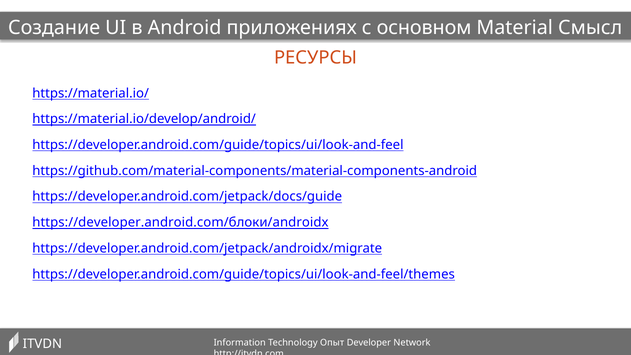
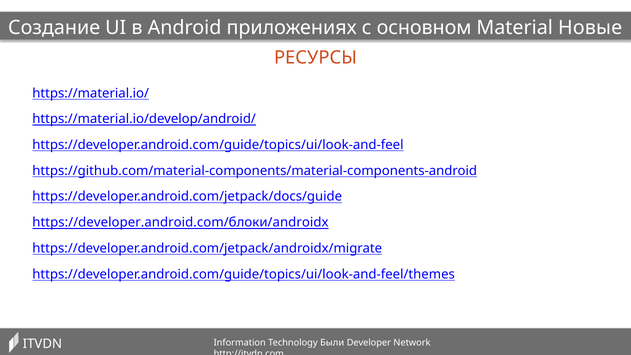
Смысл: Смысл -> Новые (590, 28)
Опыт: Опыт -> Были (332, 343)
